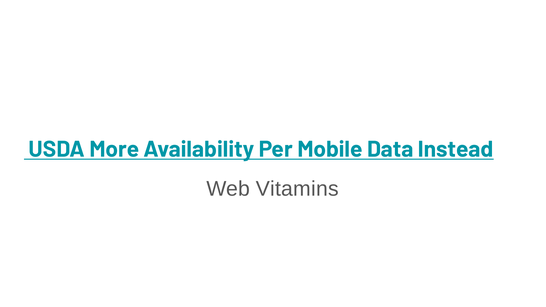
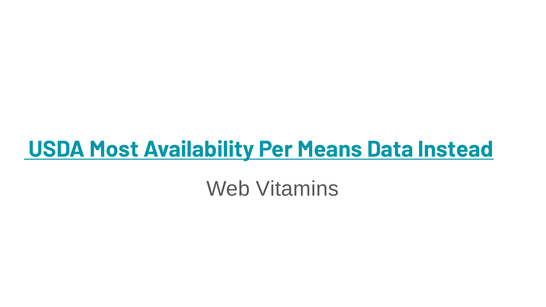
More: More -> Most (114, 149)
Mobile: Mobile -> Means (330, 149)
